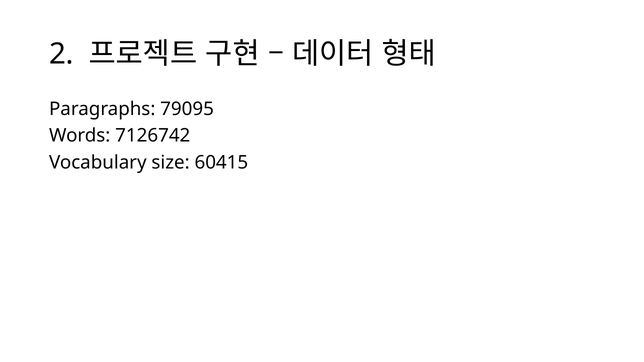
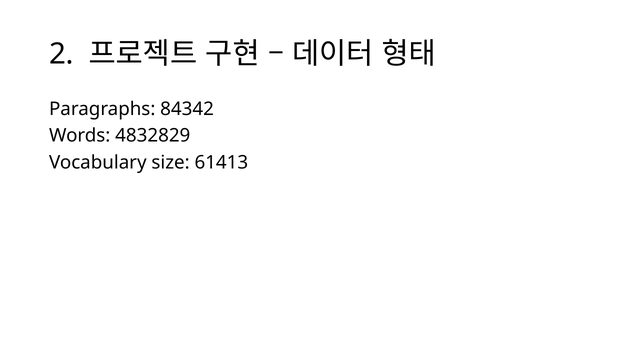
79095: 79095 -> 84342 (187, 109)
7126742: 7126742 -> 4832829 (153, 136)
60415: 60415 -> 61413 (221, 163)
